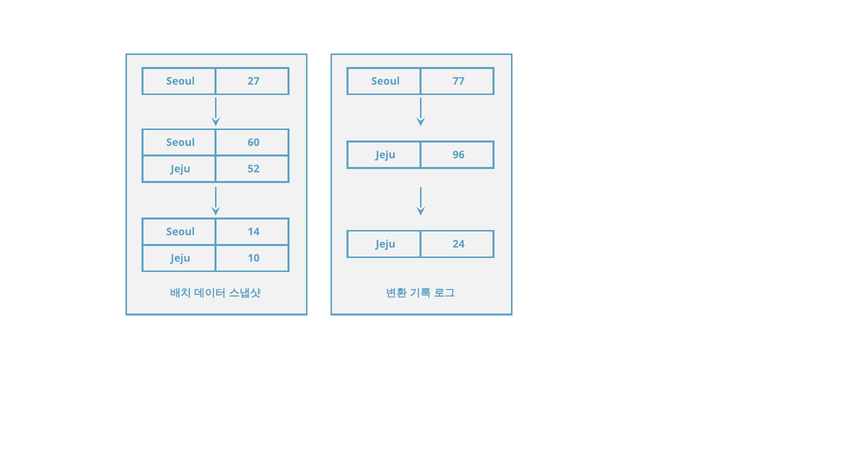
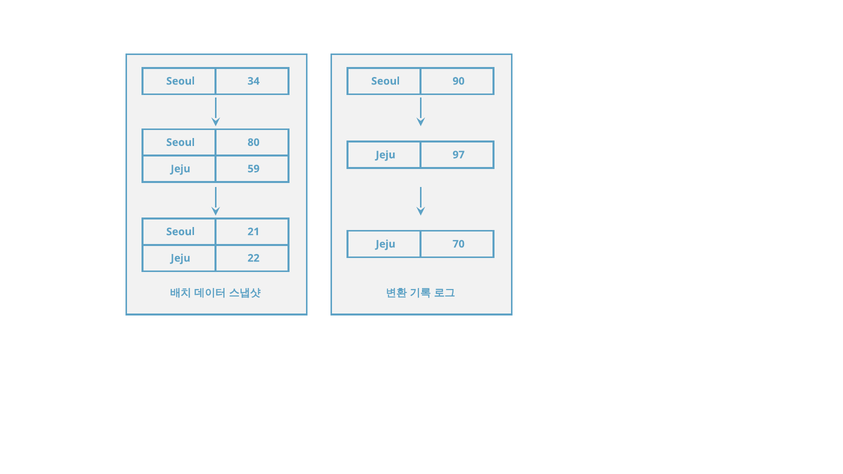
27: 27 -> 34 (254, 81)
77: 77 -> 90 (459, 81)
60: 60 -> 80 (254, 142)
96: 96 -> 97 (459, 155)
52: 52 -> 59 (254, 169)
14: 14 -> 21 (254, 232)
24: 24 -> 70 (459, 244)
10: 10 -> 22 (254, 258)
